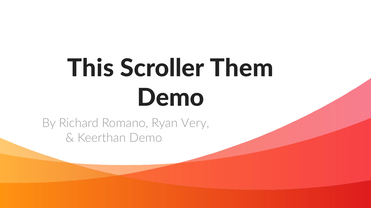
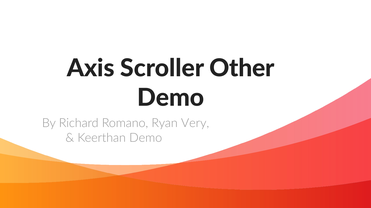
This: This -> Axis (91, 68)
Them: Them -> Other (242, 68)
